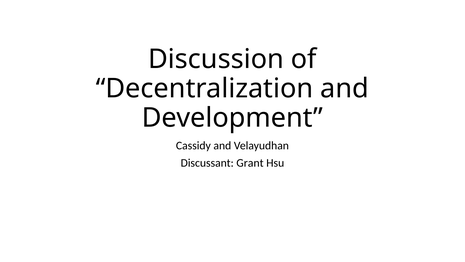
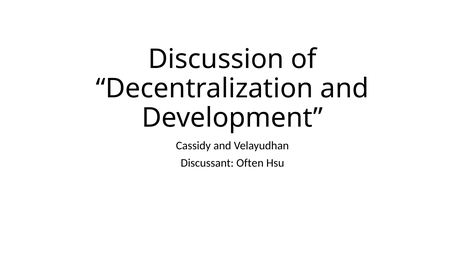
Grant: Grant -> Often (250, 163)
